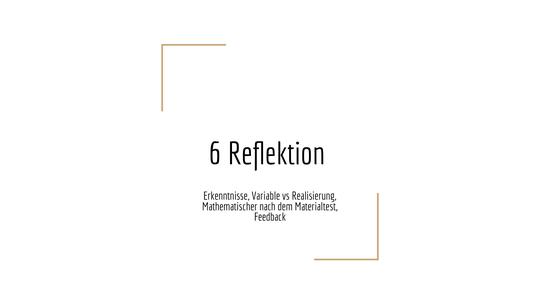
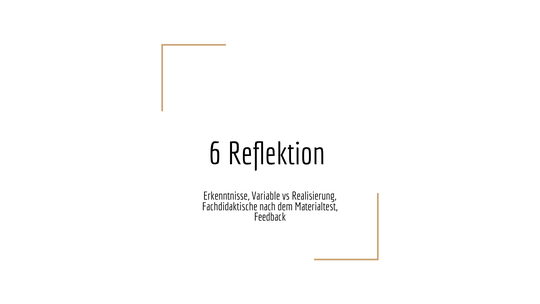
Mathematischer: Mathematischer -> Fachdidaktische (230, 206)
